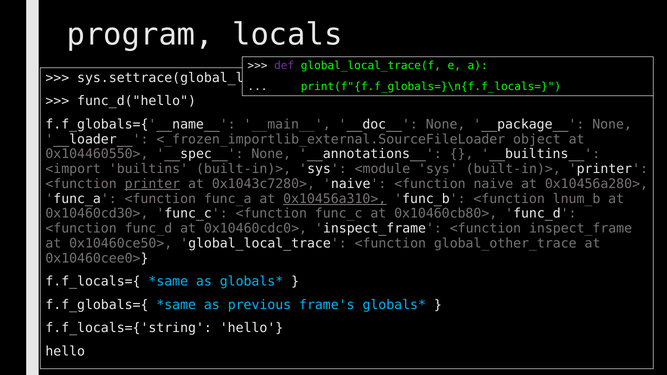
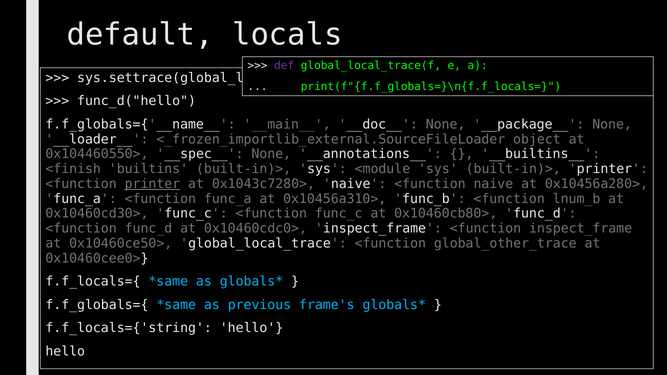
program: program -> default (140, 35)
<import: <import -> <finish (73, 169)
0x10456a310> underline: present -> none (335, 199)
